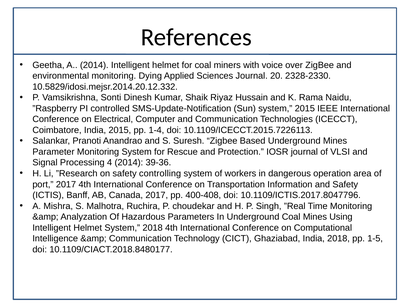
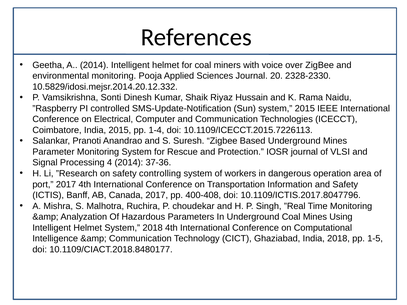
Dying: Dying -> Pooja (150, 76)
39-36: 39-36 -> 37-36 (158, 163)
